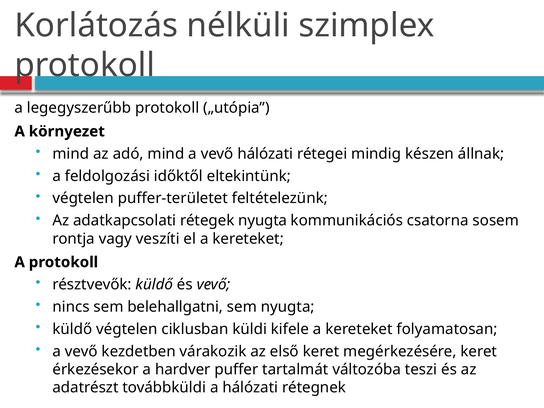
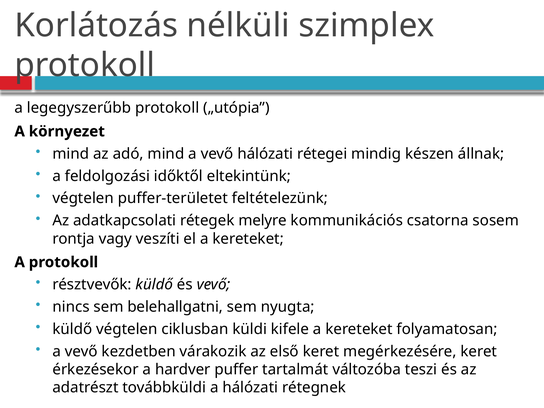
rétegek nyugta: nyugta -> melyre (263, 221)
